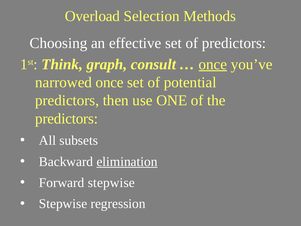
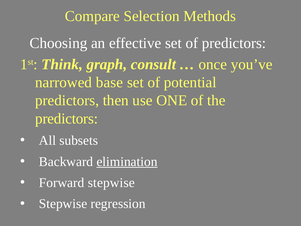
Overload: Overload -> Compare (92, 16)
once underline: present -> none (213, 64)
narrowed once: once -> base (109, 82)
